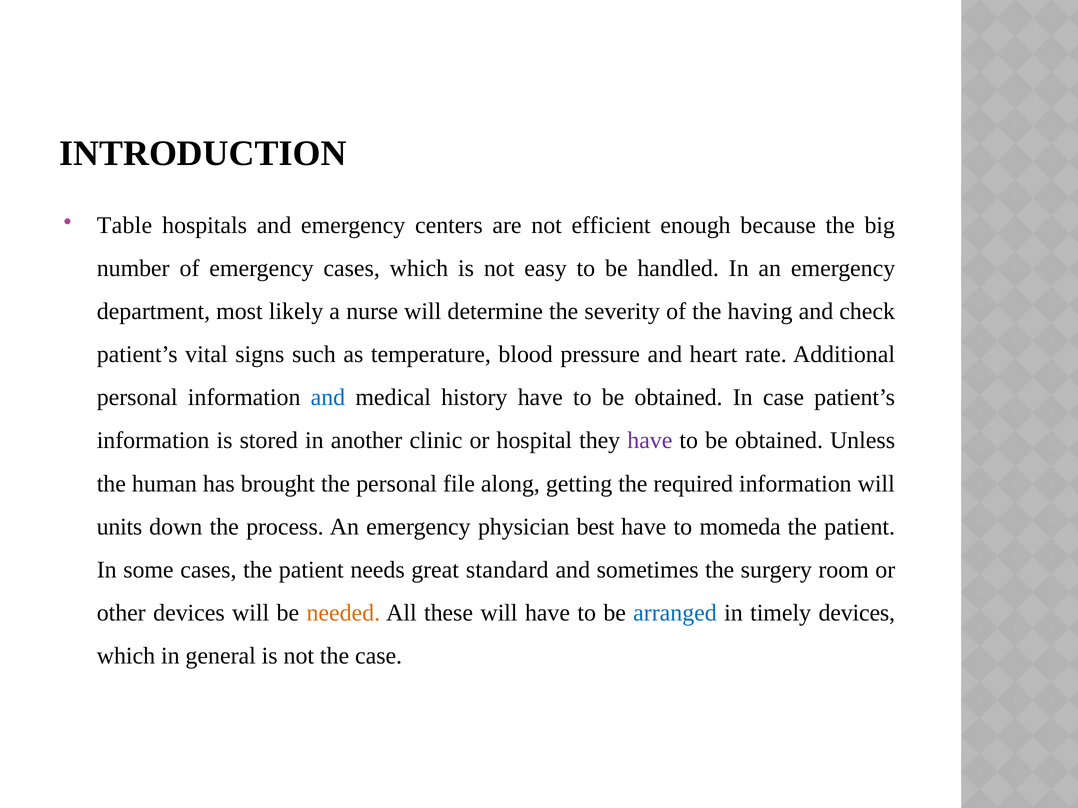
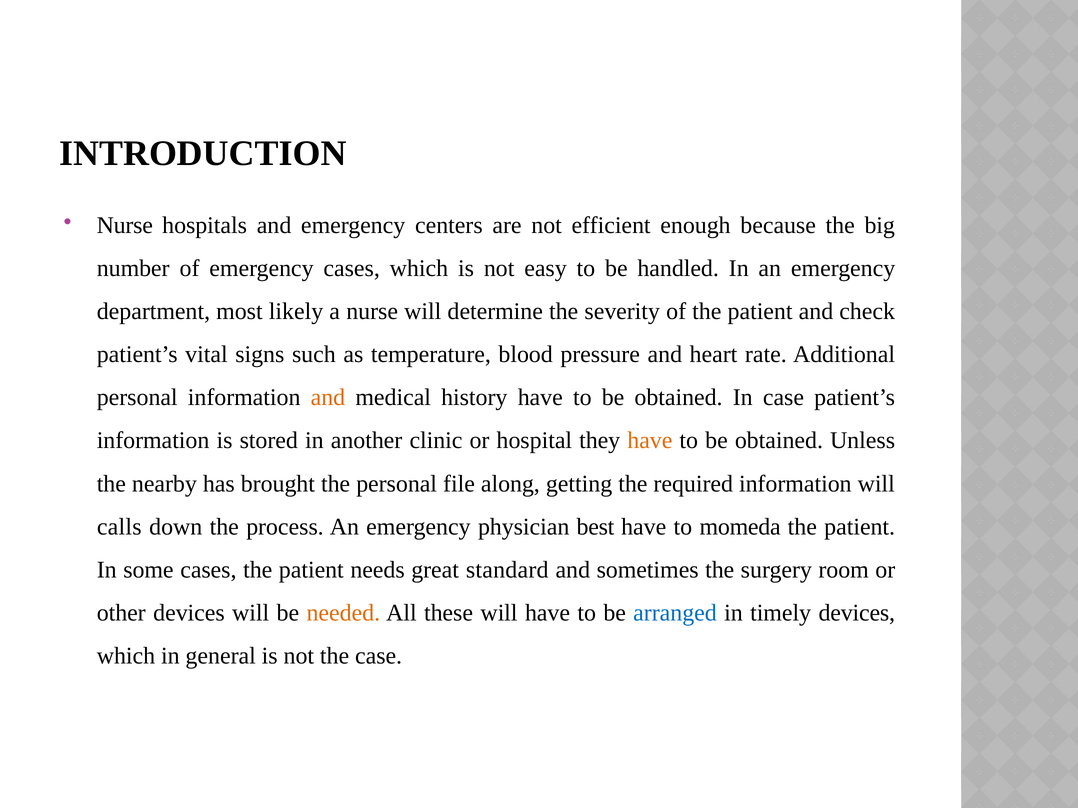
Table: Table -> Nurse (125, 225)
of the having: having -> patient (760, 312)
and colour: blue -> orange (328, 398)
have colour: purple -> orange (650, 441)
human: human -> nearby (164, 484)
units: units -> calls (119, 527)
